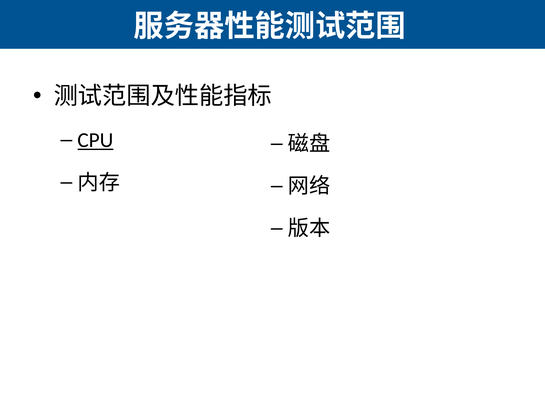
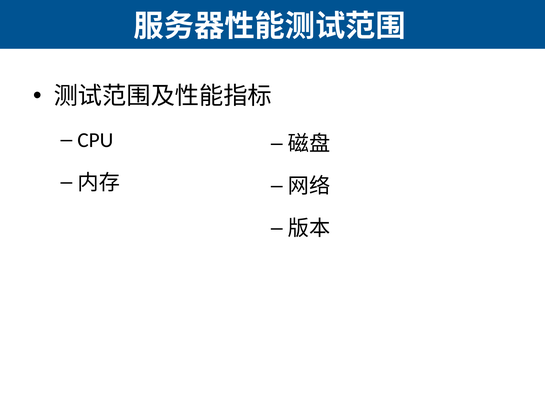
CPU underline: present -> none (95, 140)
